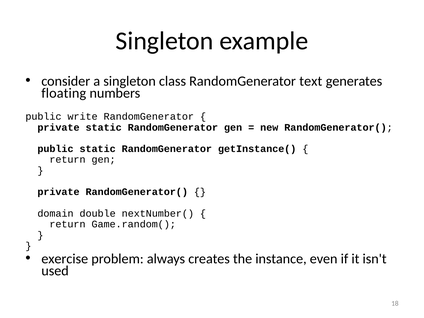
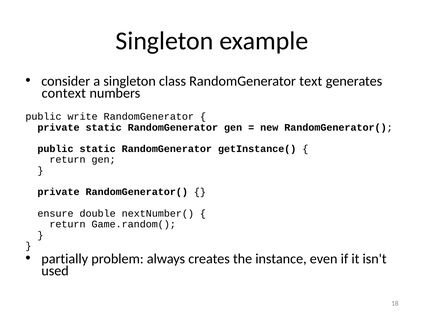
floating: floating -> context (64, 93)
domain: domain -> ensure (56, 214)
exercise: exercise -> partially (65, 259)
